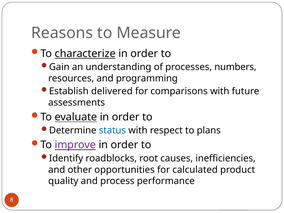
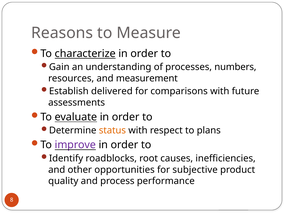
programming: programming -> measurement (147, 78)
status colour: blue -> orange (112, 130)
calculated: calculated -> subjective (195, 170)
